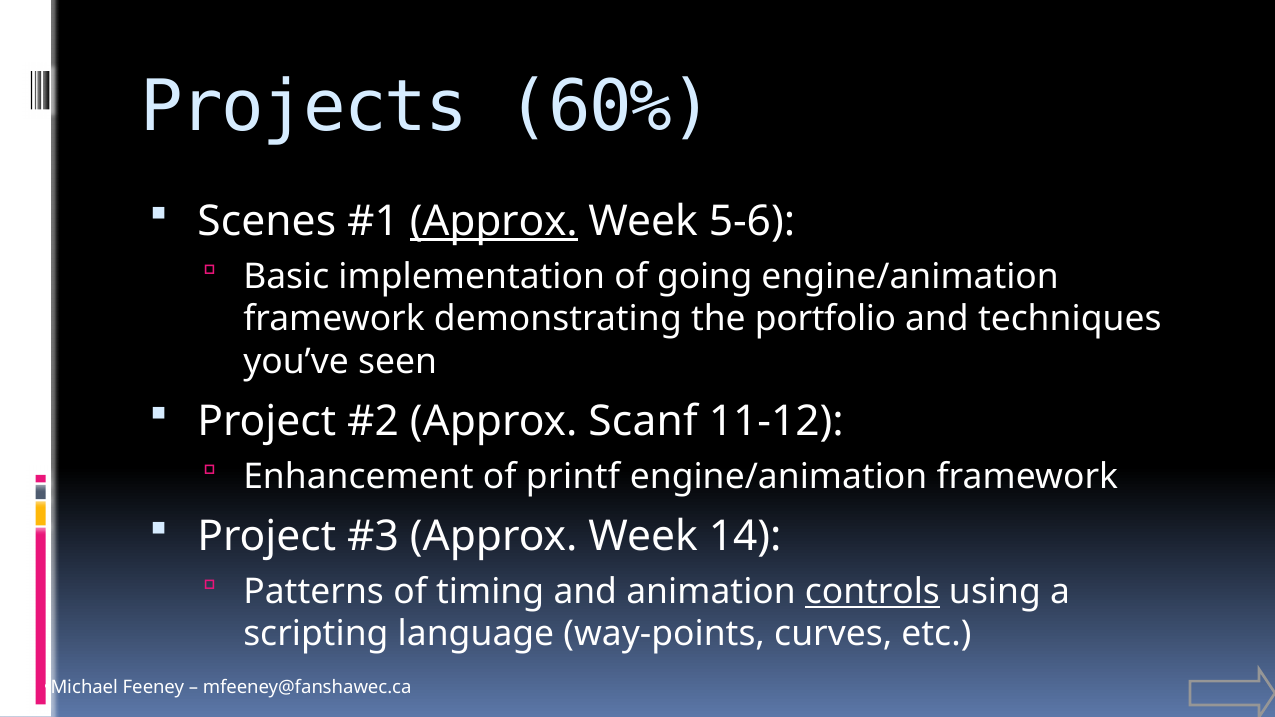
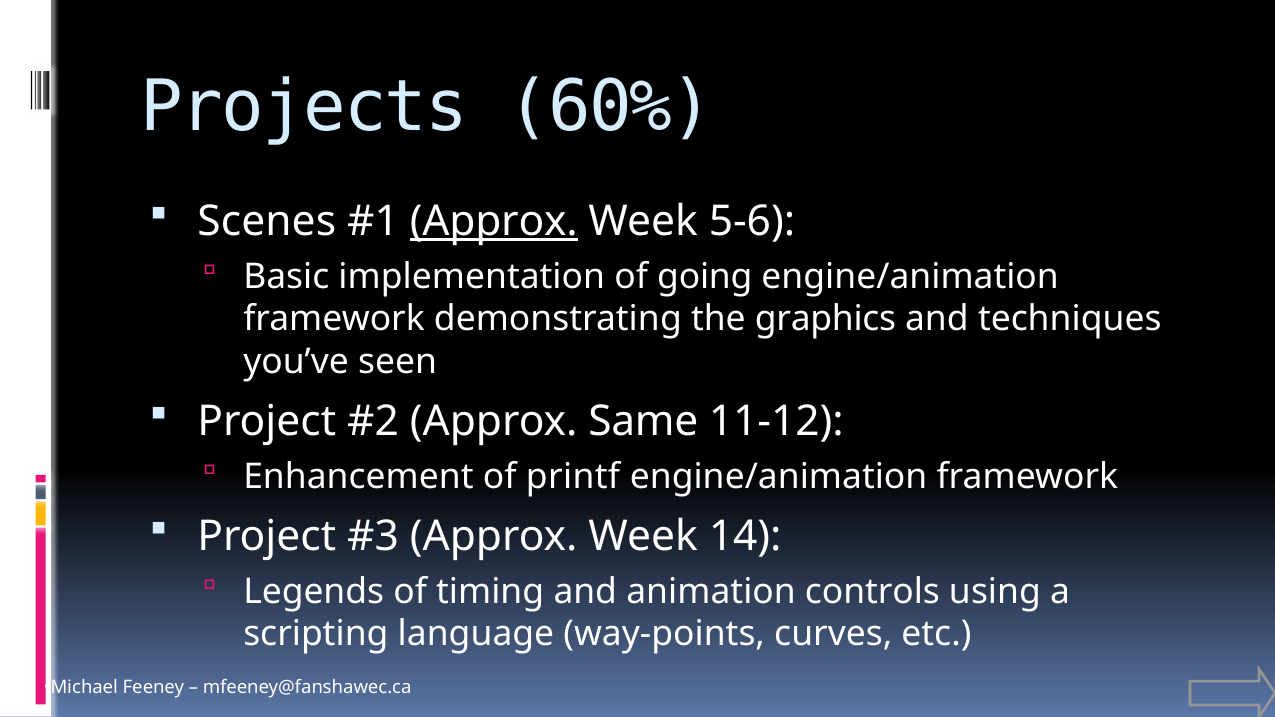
portfolio: portfolio -> graphics (826, 319)
Scanf: Scanf -> Same (643, 421)
Patterns: Patterns -> Legends (314, 592)
controls underline: present -> none (872, 592)
